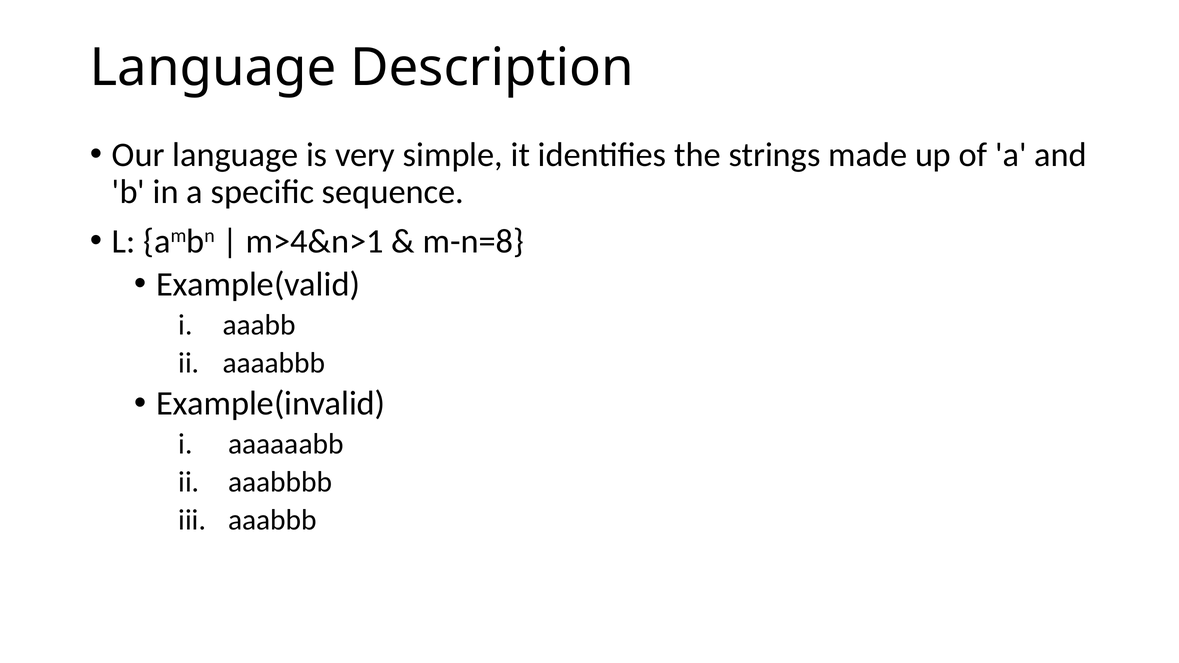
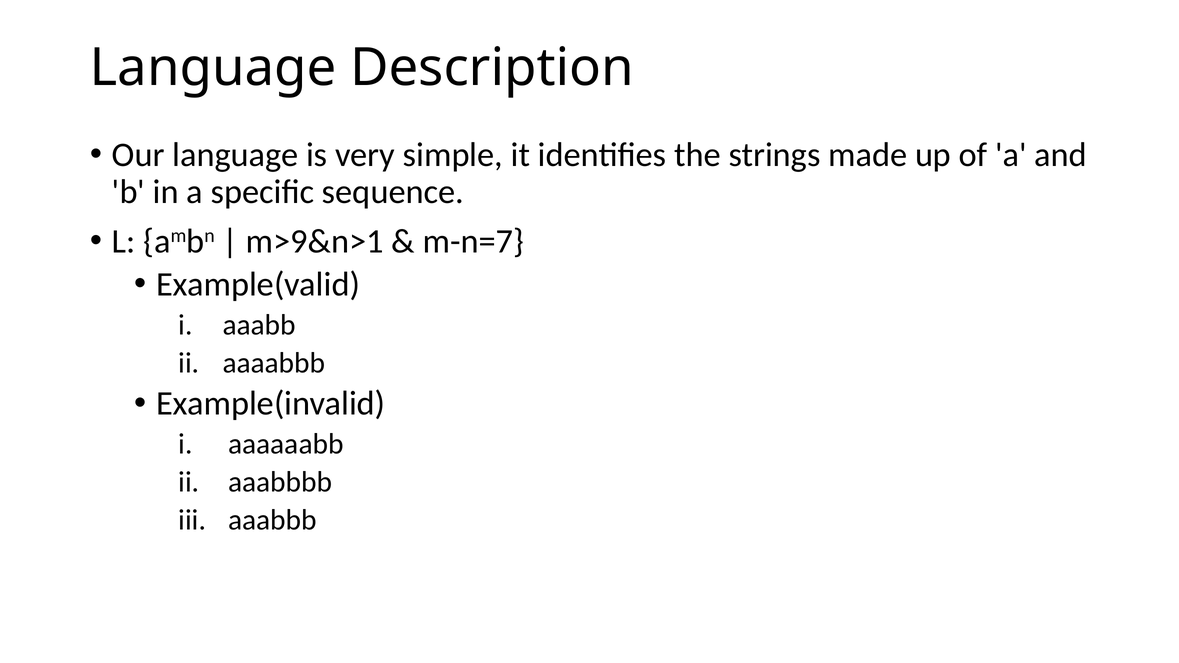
m>4&n>1: m>4&n>1 -> m>9&n>1 (315, 241)
m-n=8: m-n=8 -> m-n=7 (473, 241)
